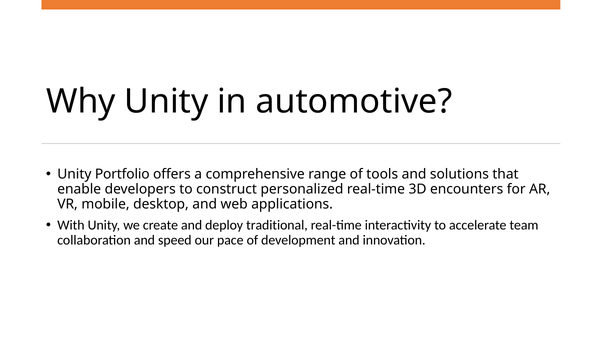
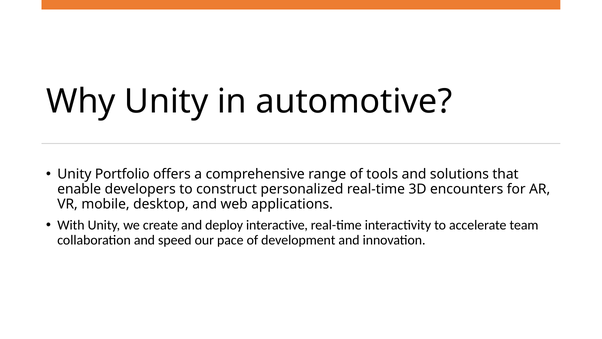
traditional: traditional -> interactive (277, 225)
